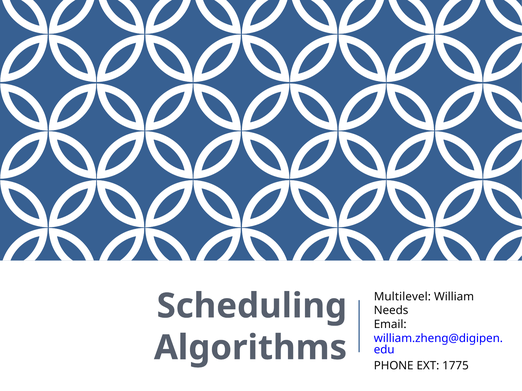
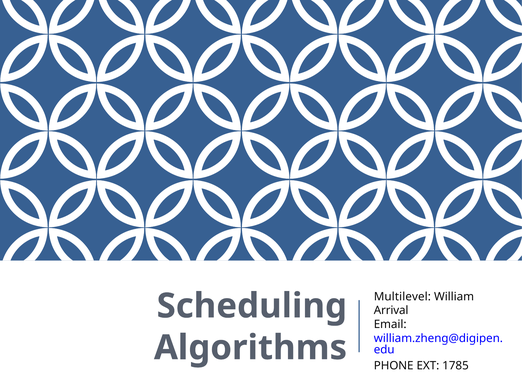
Needs: Needs -> Arrival (391, 311)
1775: 1775 -> 1785 (455, 366)
